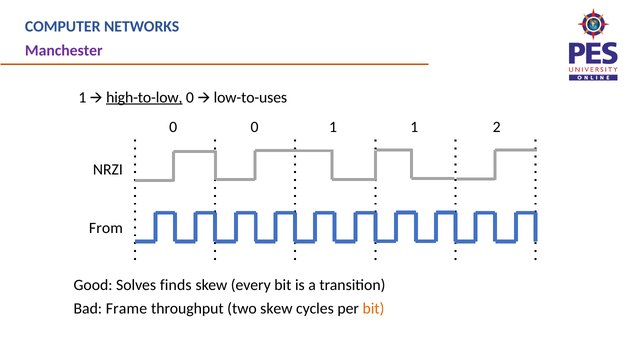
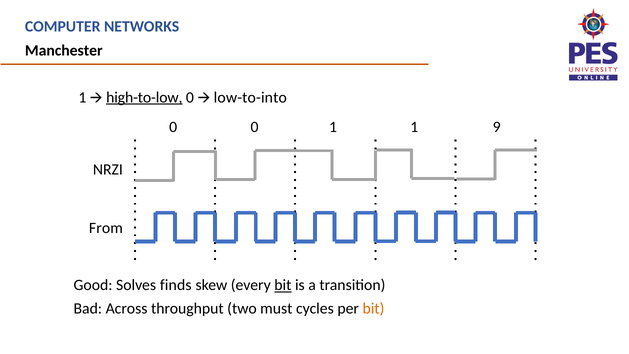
Manchester colour: purple -> black (64, 50)
low-to-uses: low-to-uses -> low-to-into (250, 97)
2: 2 -> 9 (497, 127)
bit underline: none -> present (283, 285)
Frame: Frame -> Across (127, 309)
two skew: skew -> must (276, 309)
